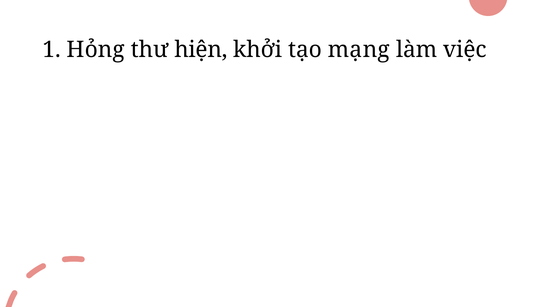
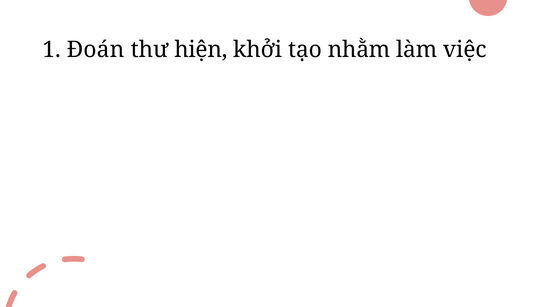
Hỏng: Hỏng -> Đoán (96, 50)
mạng: mạng -> nhằm (359, 50)
